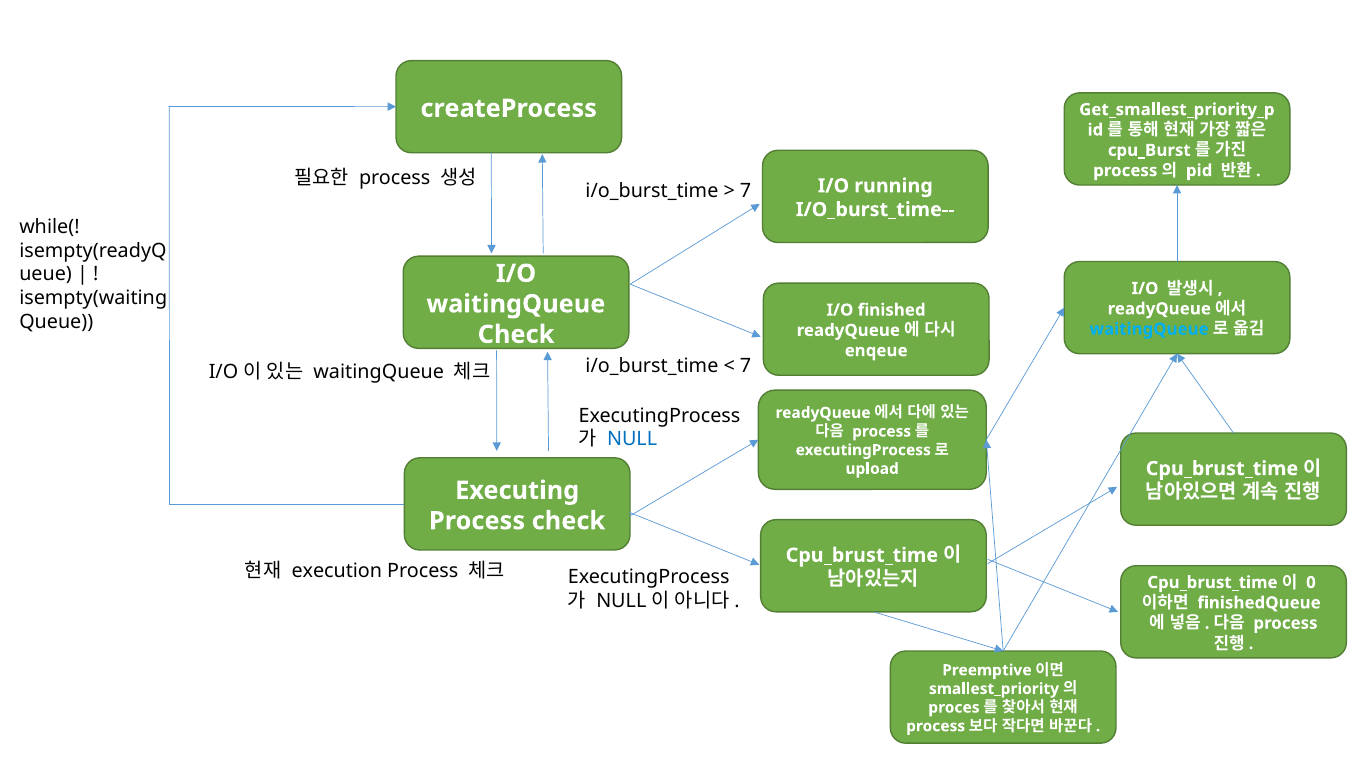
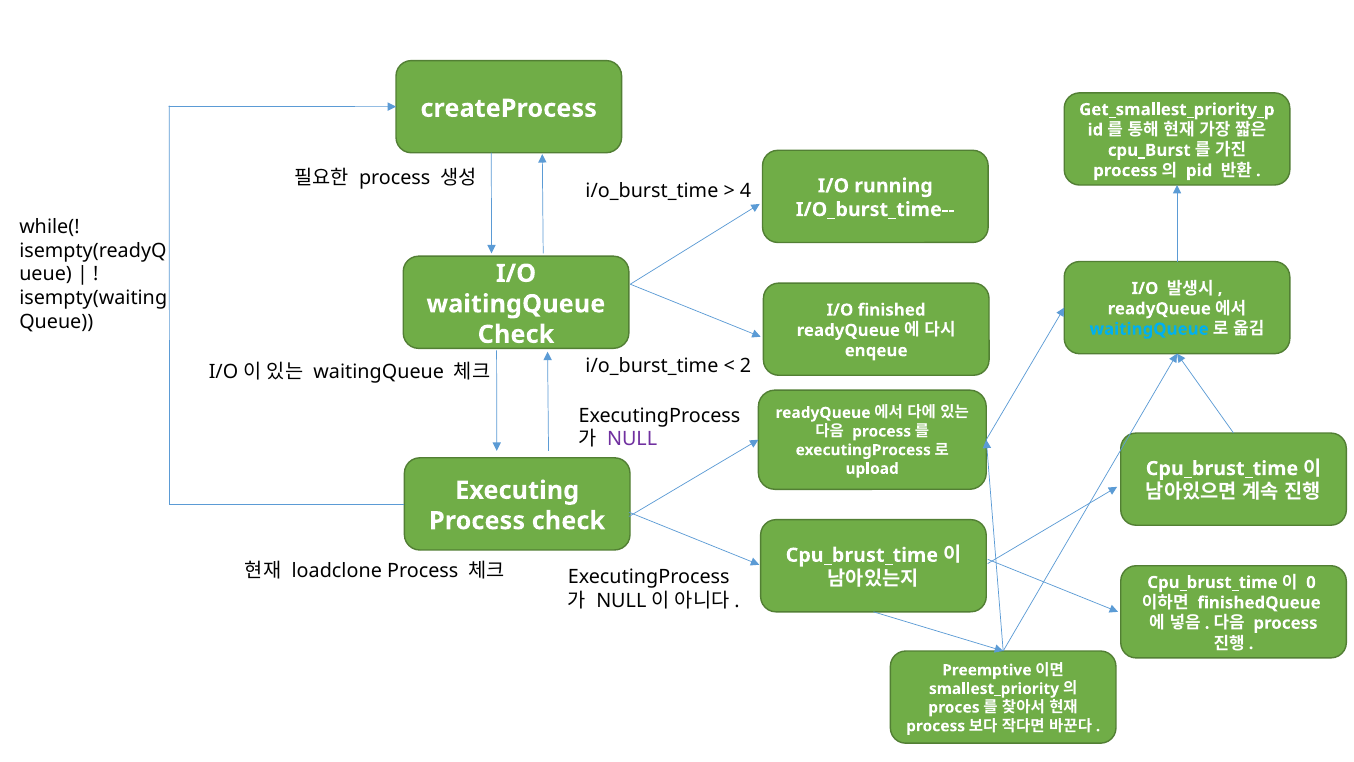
7: 7 -> 4 (746, 191)
7: 7 -> 2 (746, 366)
NULL colour: blue -> purple (632, 439)
execution: execution -> loadclone (337, 570)
